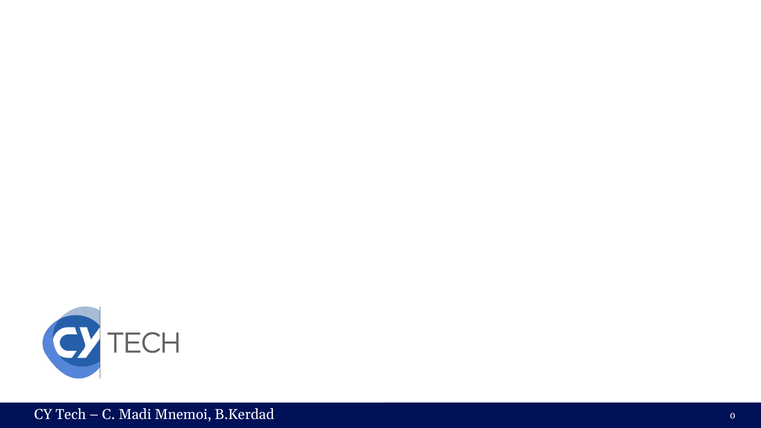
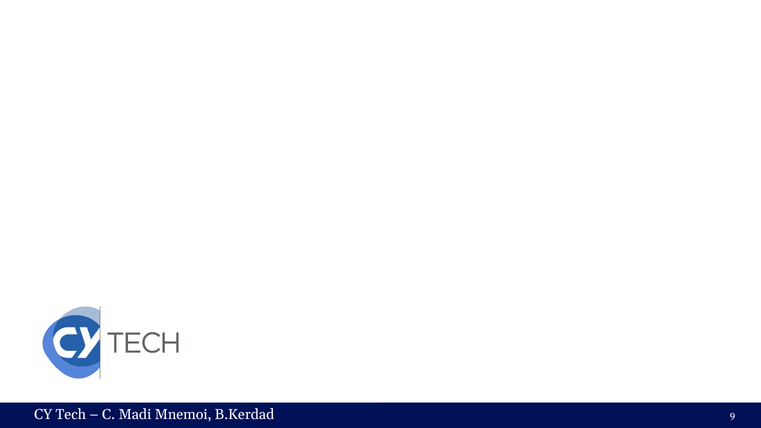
0: 0 -> 9 (732, 416)
